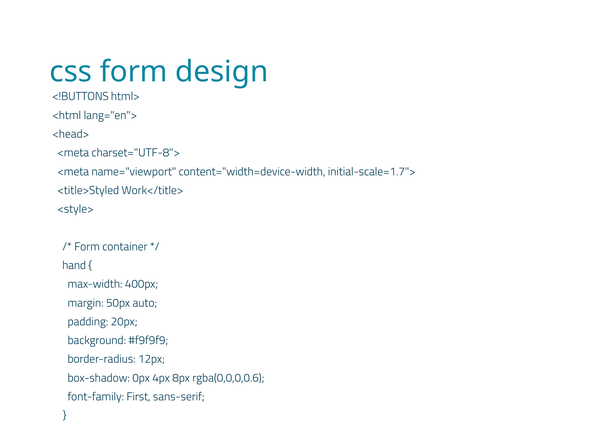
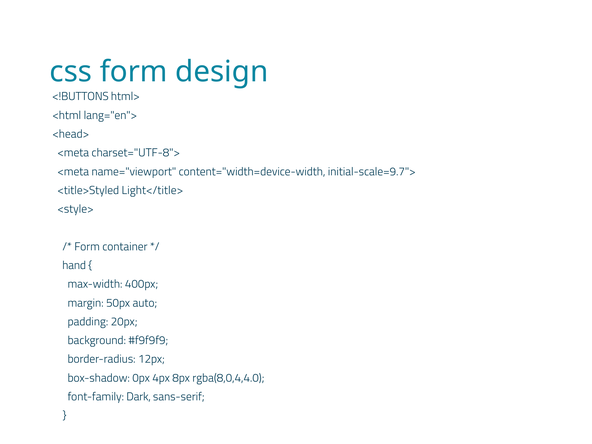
initial-scale=1.7">: initial-scale=1.7"> -> initial-scale=9.7"> (372, 172)
Work</title>: Work</title> -> Light</title> (152, 190)
rgba(0,0,0,0.6: rgba(0,0,0,0.6 -> rgba(8,0,4,4.0 (228, 378)
First: First -> Dark (139, 397)
